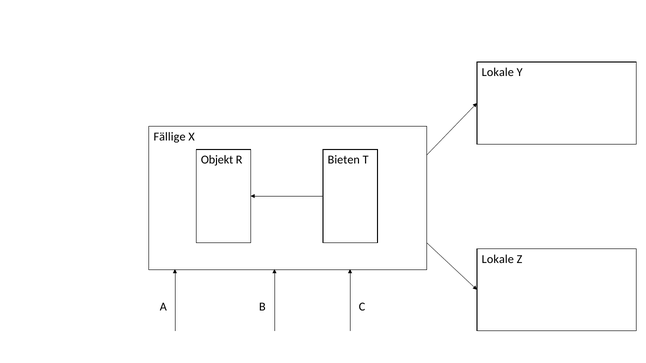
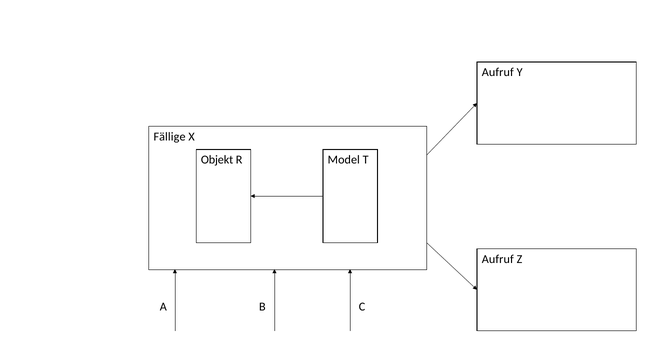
Lokale: Lokale -> Aufruf (498, 72)
Bieten: Bieten -> Model (344, 160)
Lokale: Lokale -> Aufruf (498, 259)
